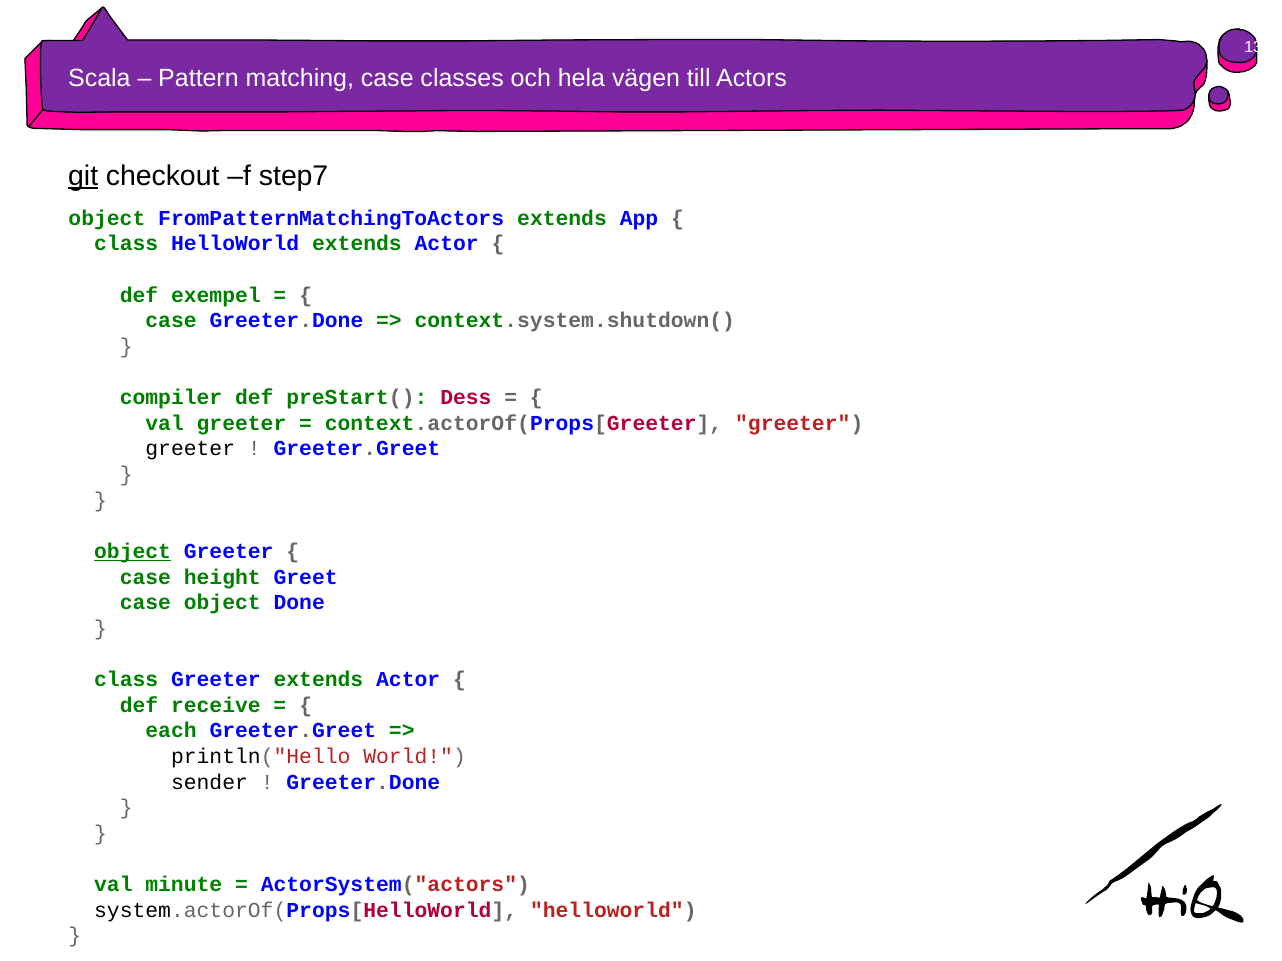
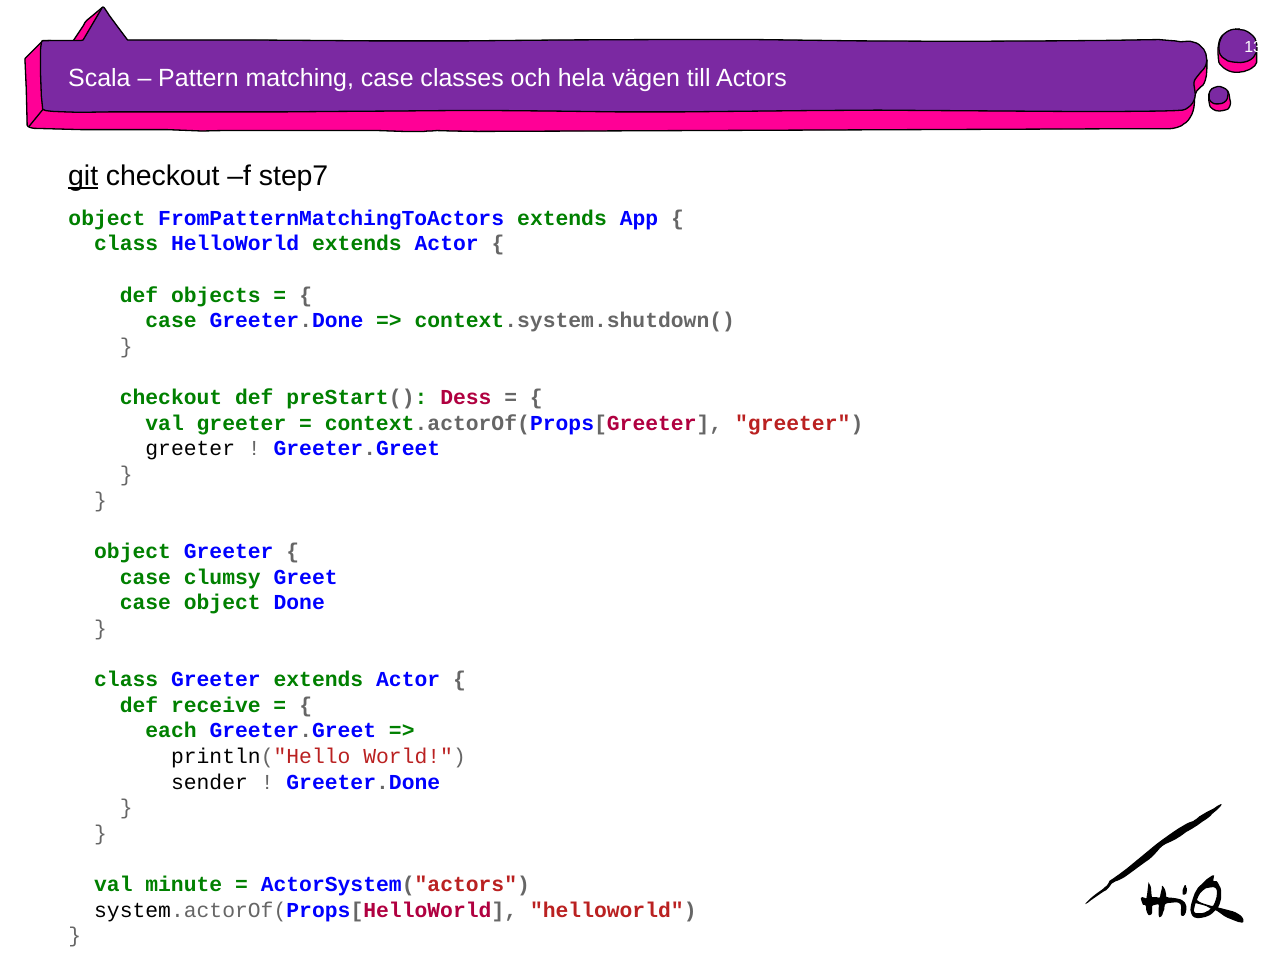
exempel: exempel -> objects (216, 295)
compiler: compiler -> checkout (171, 398)
object underline: present -> none (133, 552)
height: height -> clumsy (222, 577)
